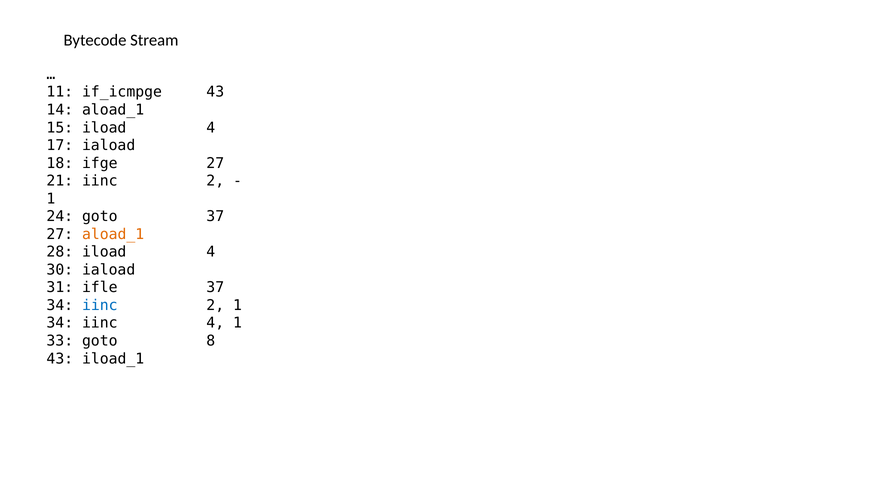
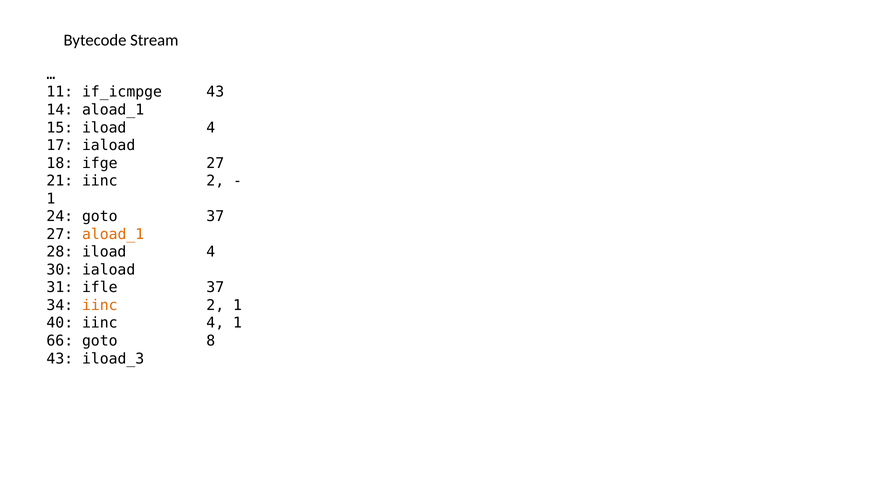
iinc colour: blue -> orange (100, 305)
34: 34 -> 40 (60, 323)
33: 33 -> 66 (60, 341)
iload_1: iload_1 -> iload_3 (113, 358)
